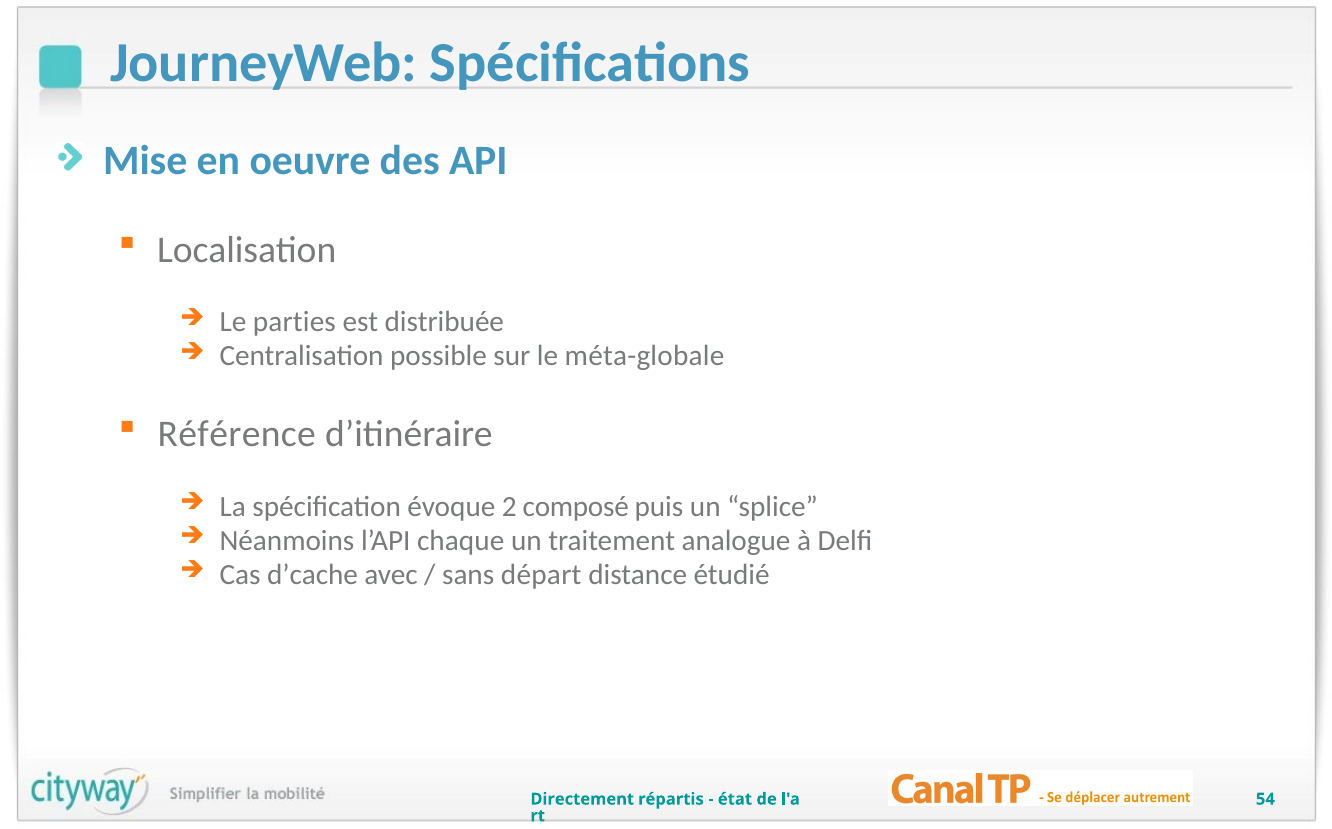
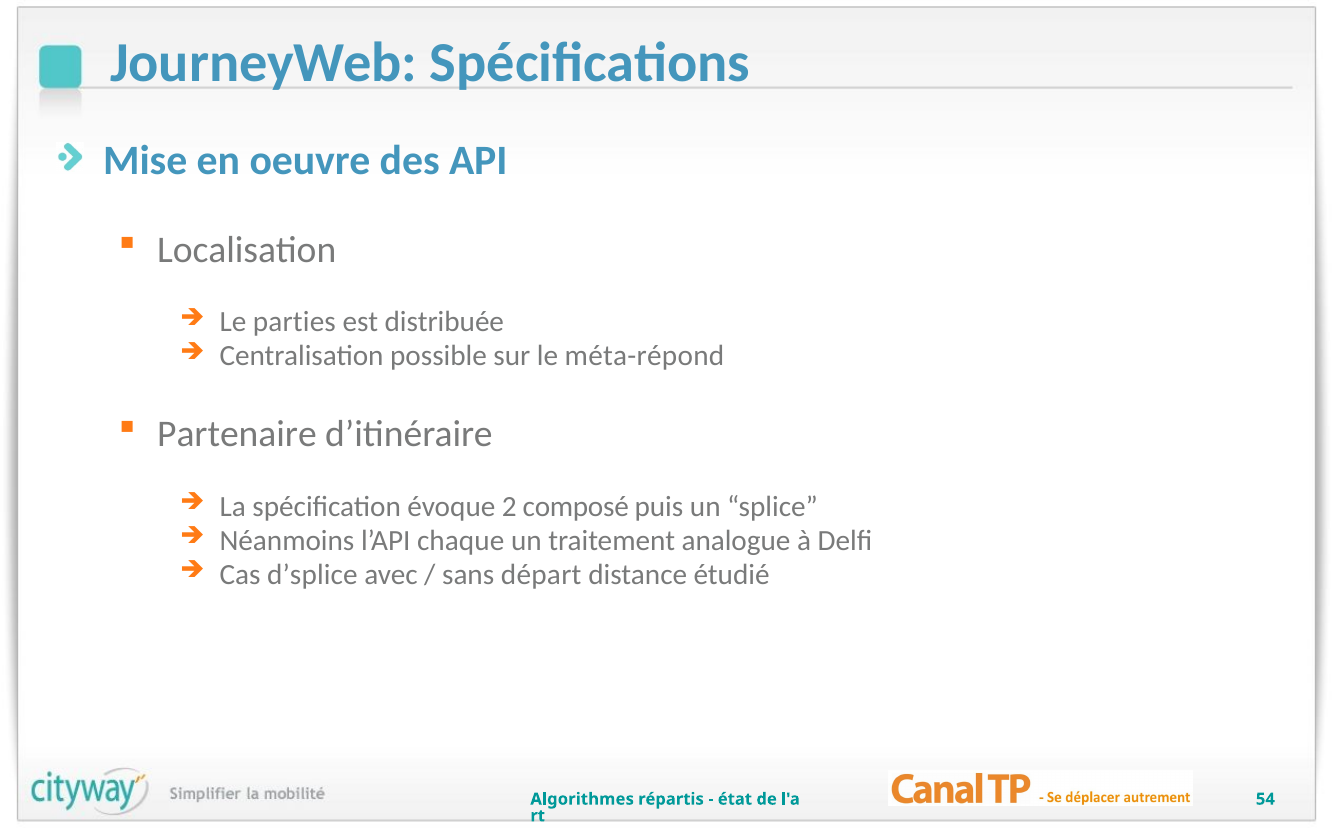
méta-globale: méta-globale -> méta-répond (645, 356)
Référence: Référence -> Partenaire (237, 434)
d’cache: d’cache -> d’splice (312, 574)
Directement: Directement -> Algorithmes (582, 799)
